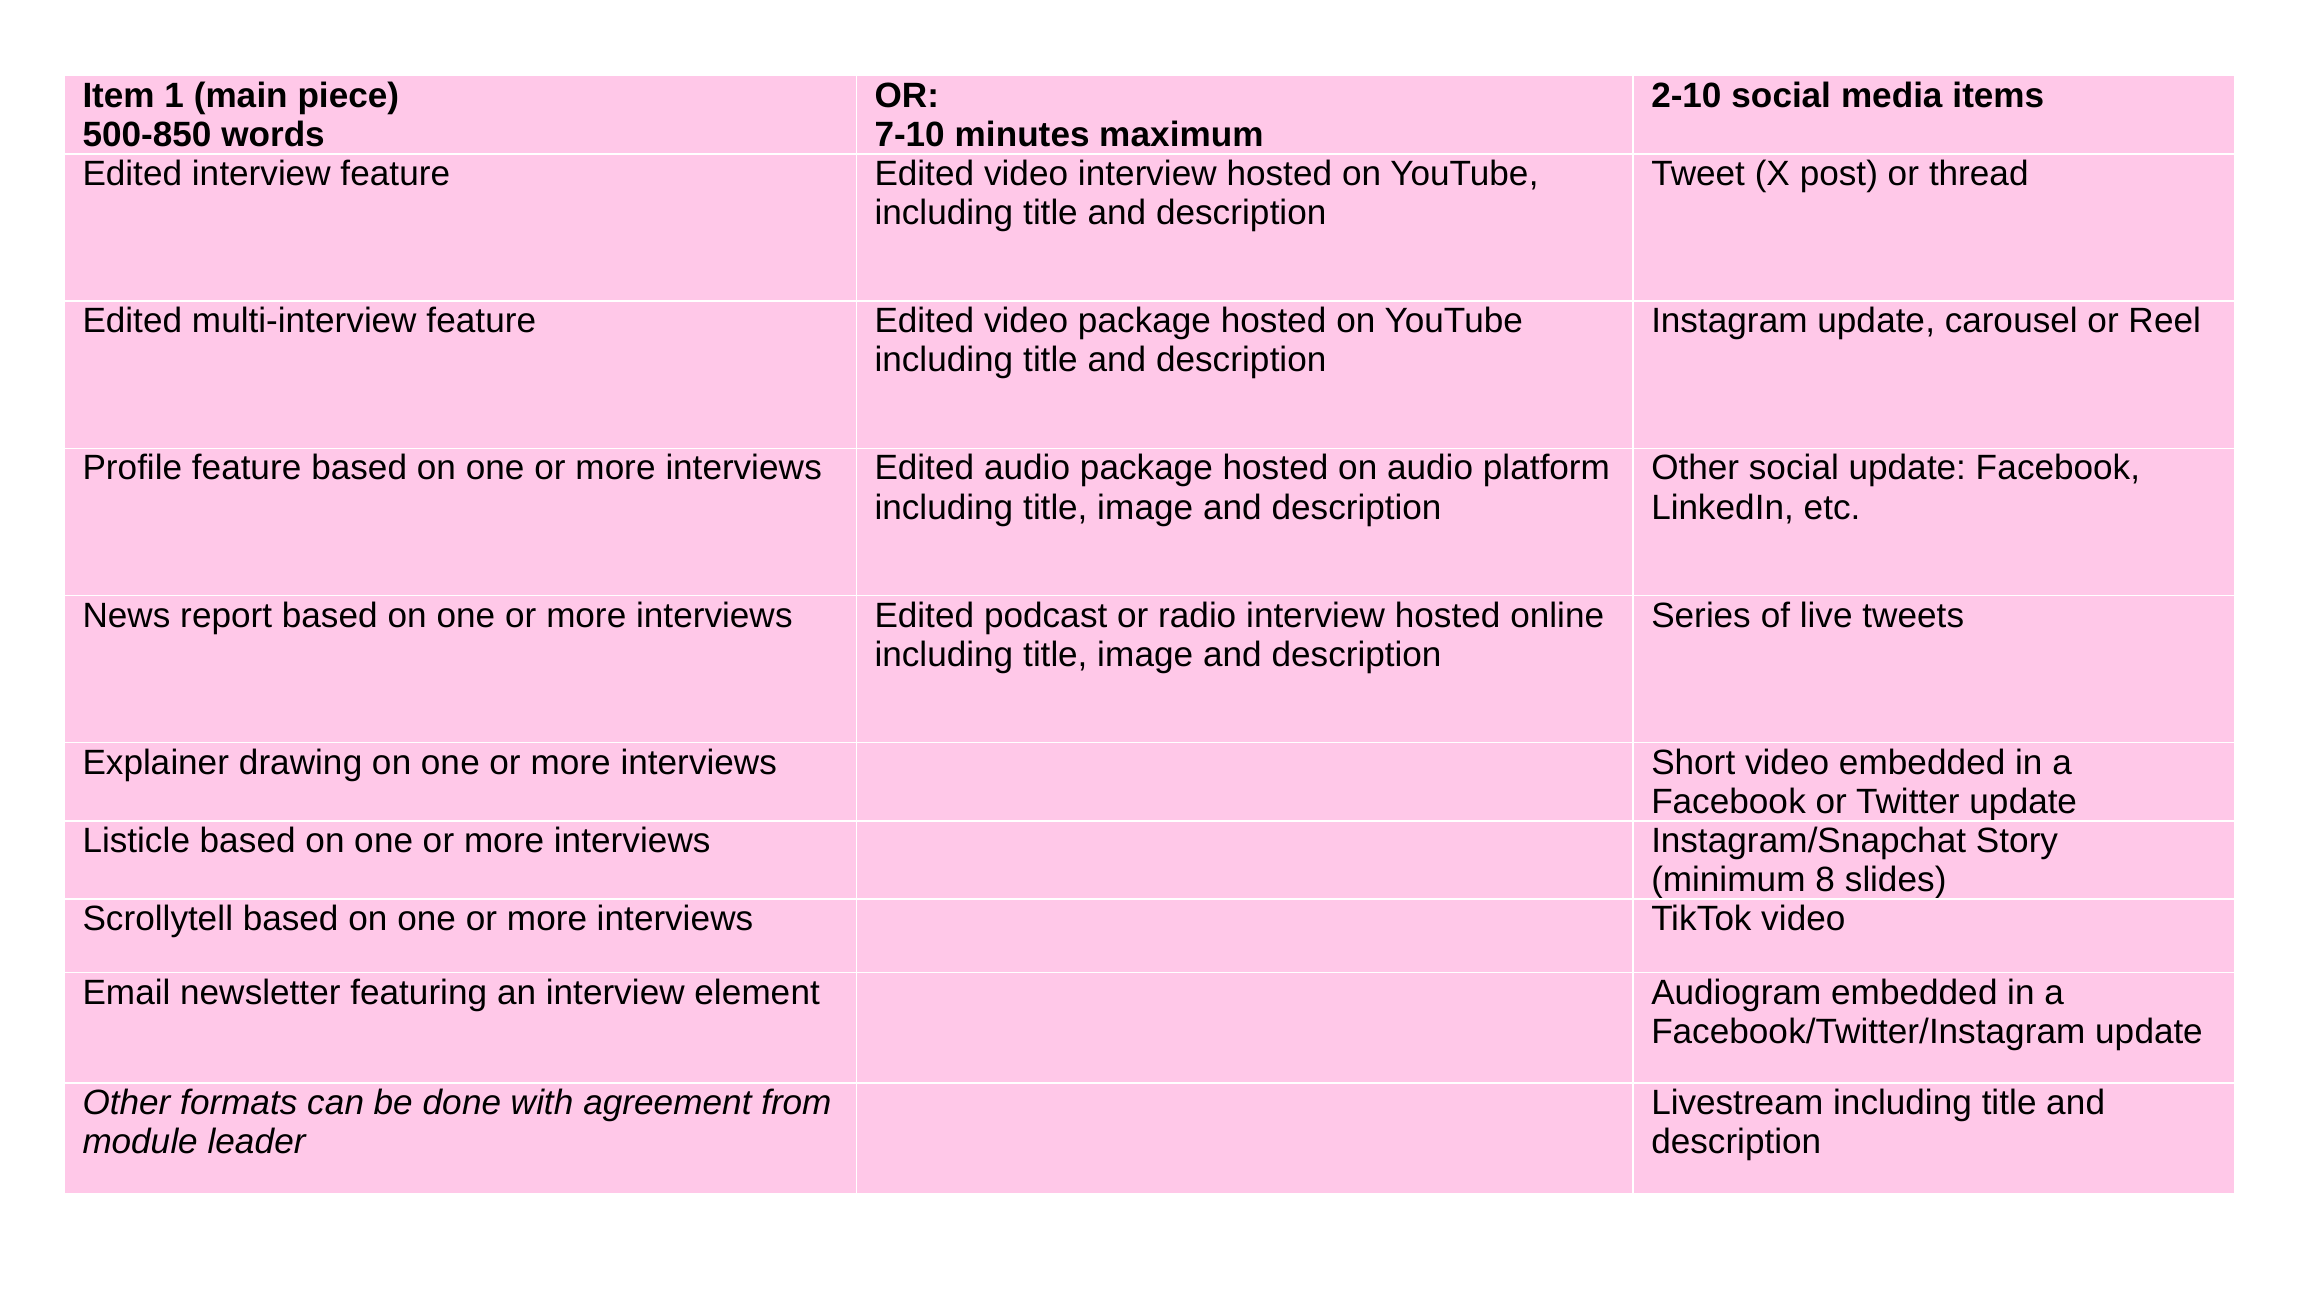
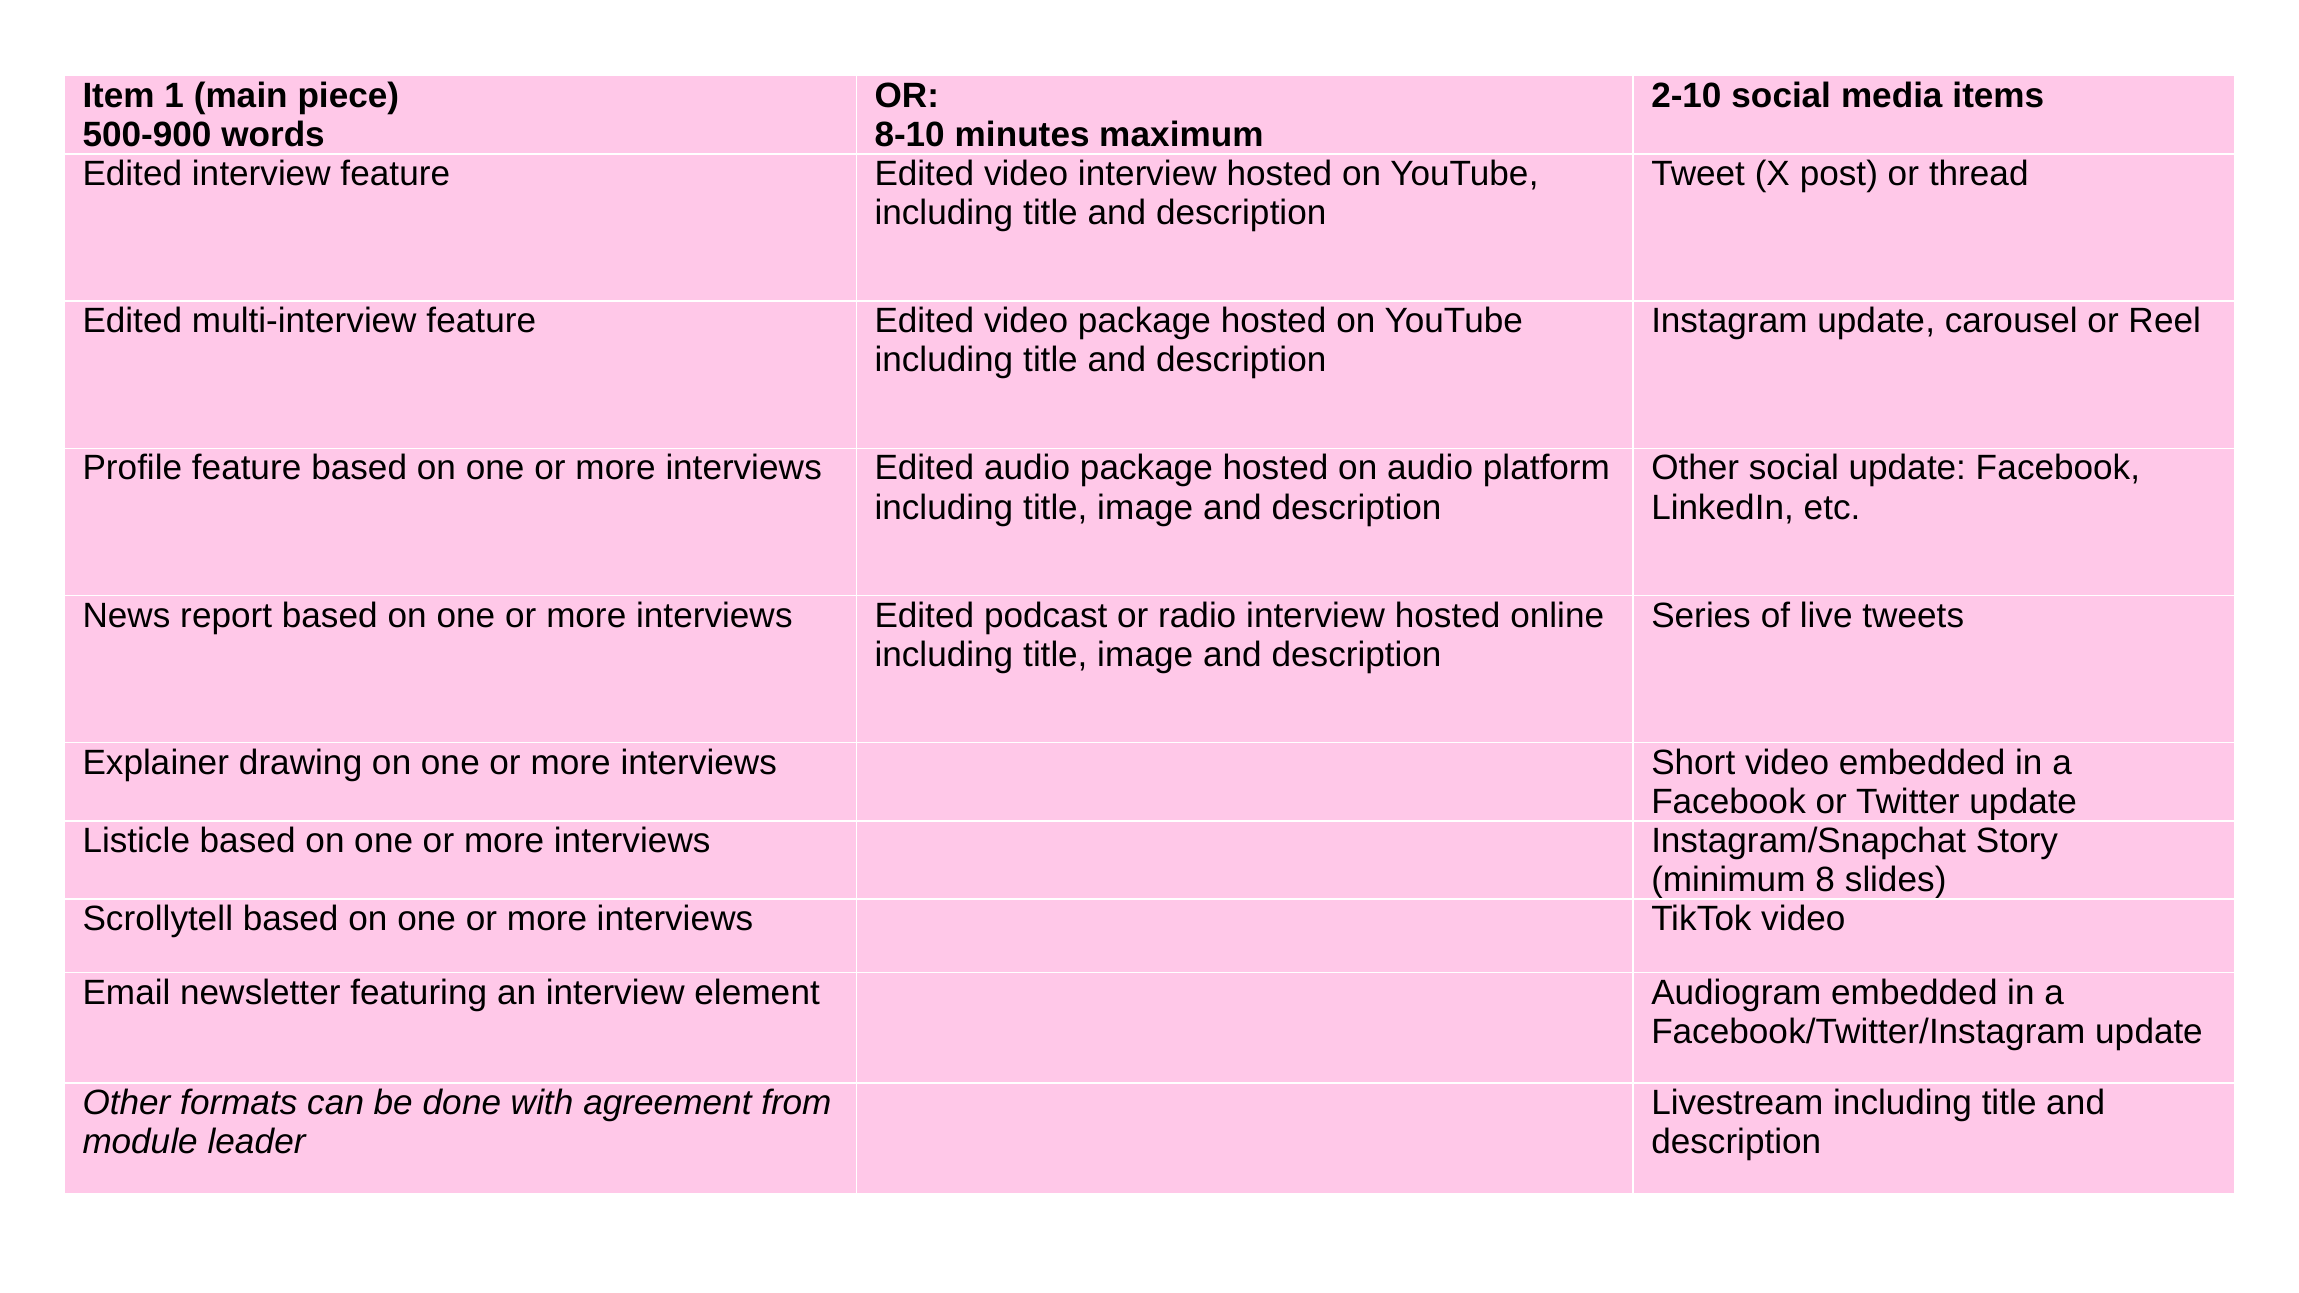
500-850: 500-850 -> 500-900 (147, 135)
7-10: 7-10 -> 8-10 (910, 135)
